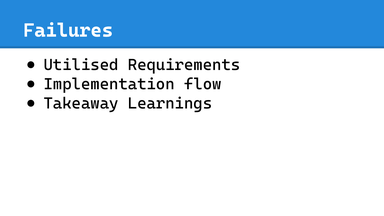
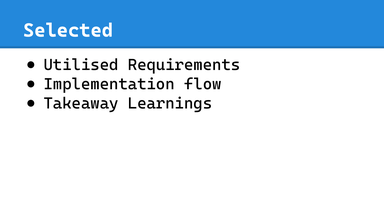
Failures: Failures -> Selected (68, 30)
